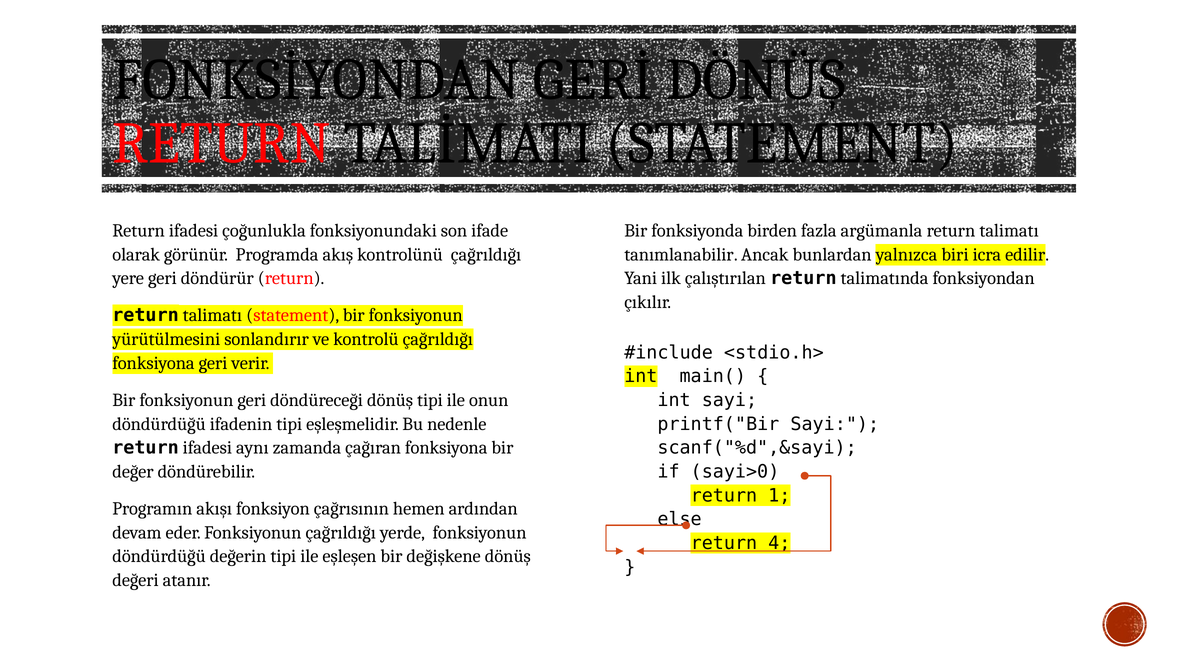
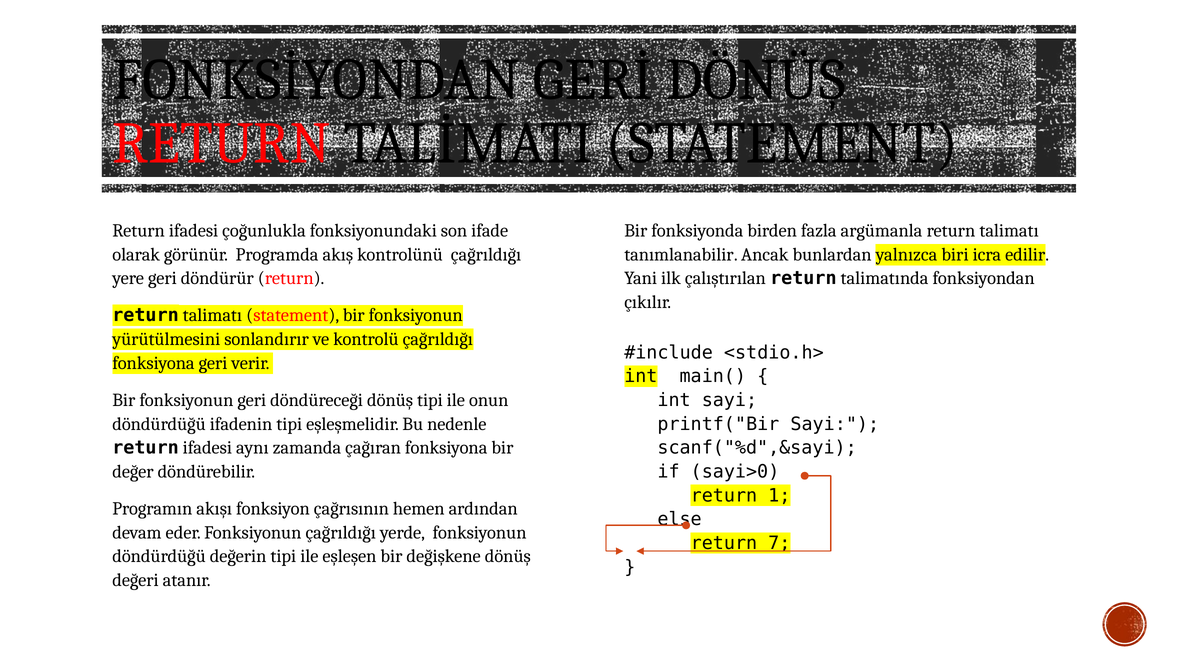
4: 4 -> 7 (779, 543)
